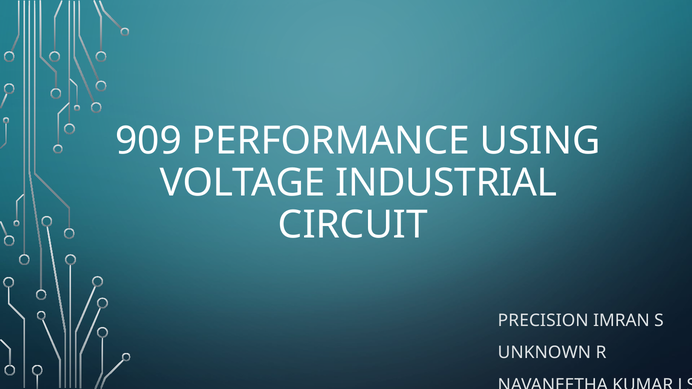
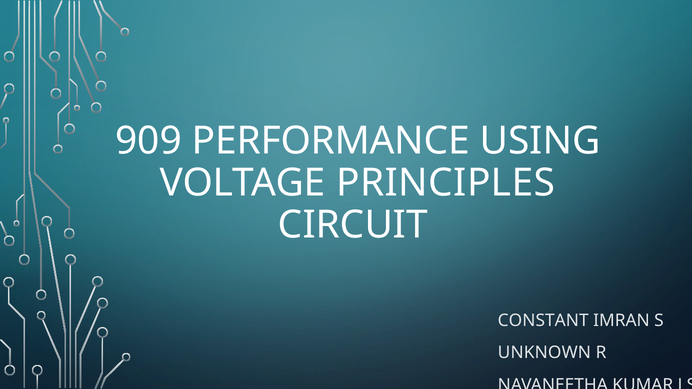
INDUSTRIAL: INDUSTRIAL -> PRINCIPLES (446, 183)
PRECISION: PRECISION -> CONSTANT (543, 321)
